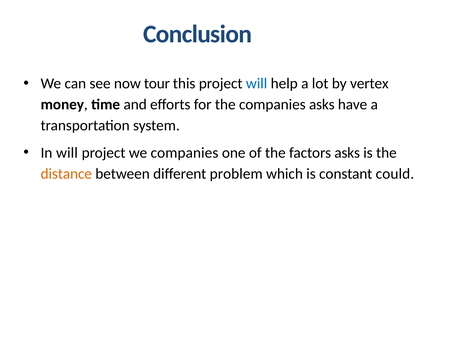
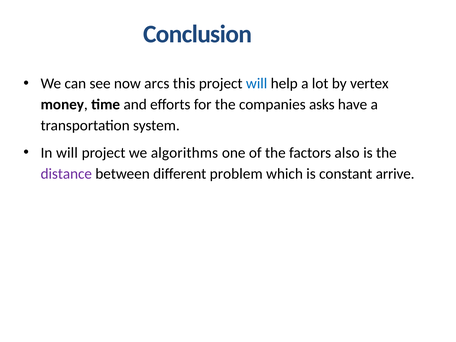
tour: tour -> arcs (157, 84)
we companies: companies -> algorithms (184, 153)
factors asks: asks -> also (347, 153)
distance colour: orange -> purple (66, 174)
could: could -> arrive (395, 174)
